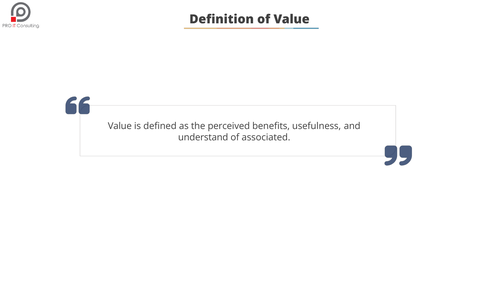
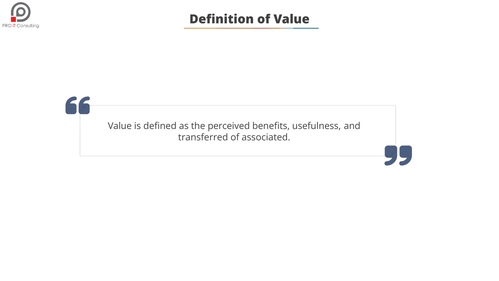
understand: understand -> transferred (203, 137)
